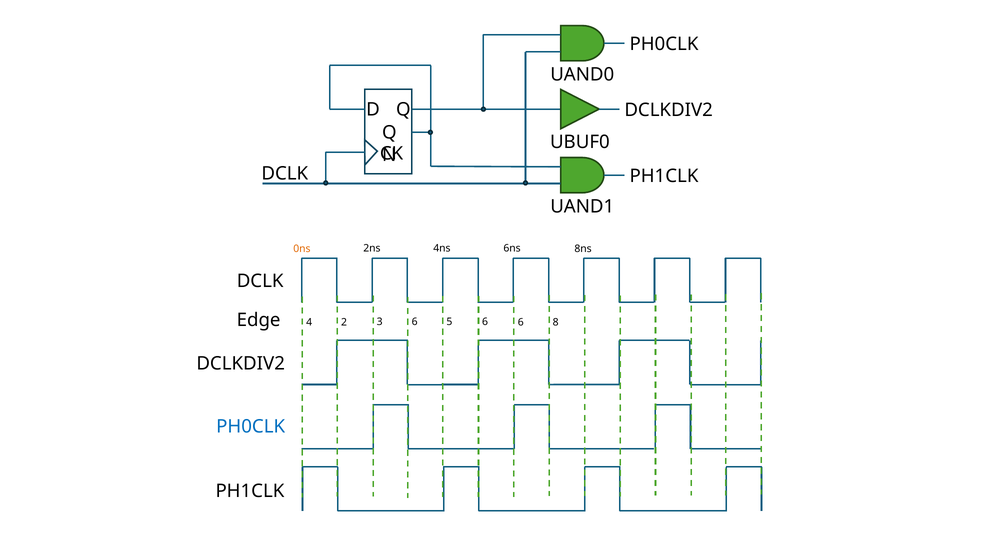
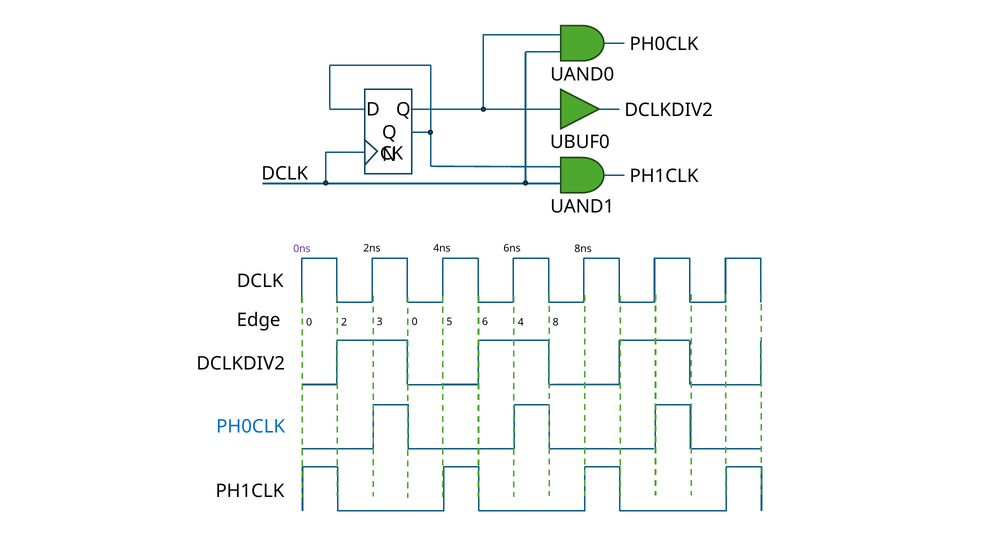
0ns colour: orange -> purple (302, 249)
Edge 4: 4 -> 0 (309, 322)
3 6: 6 -> 0 (415, 322)
6 6: 6 -> 4 (521, 322)
